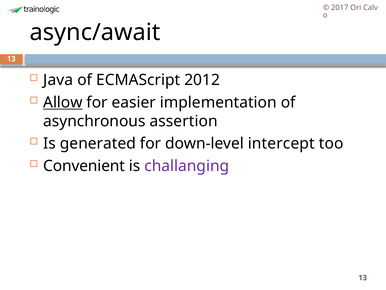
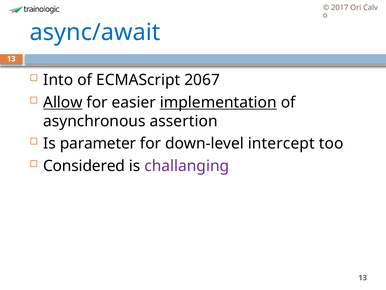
async/await colour: black -> blue (95, 32)
Java: Java -> Into (58, 80)
2012: 2012 -> 2067 (202, 80)
implementation underline: none -> present (218, 102)
generated: generated -> parameter (98, 143)
Convenient: Convenient -> Considered (84, 166)
